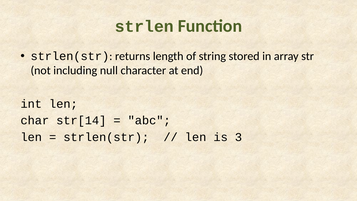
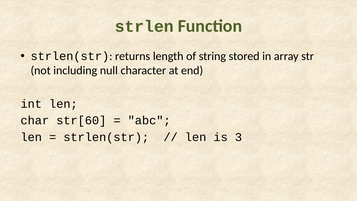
str[14: str[14 -> str[60 (81, 120)
